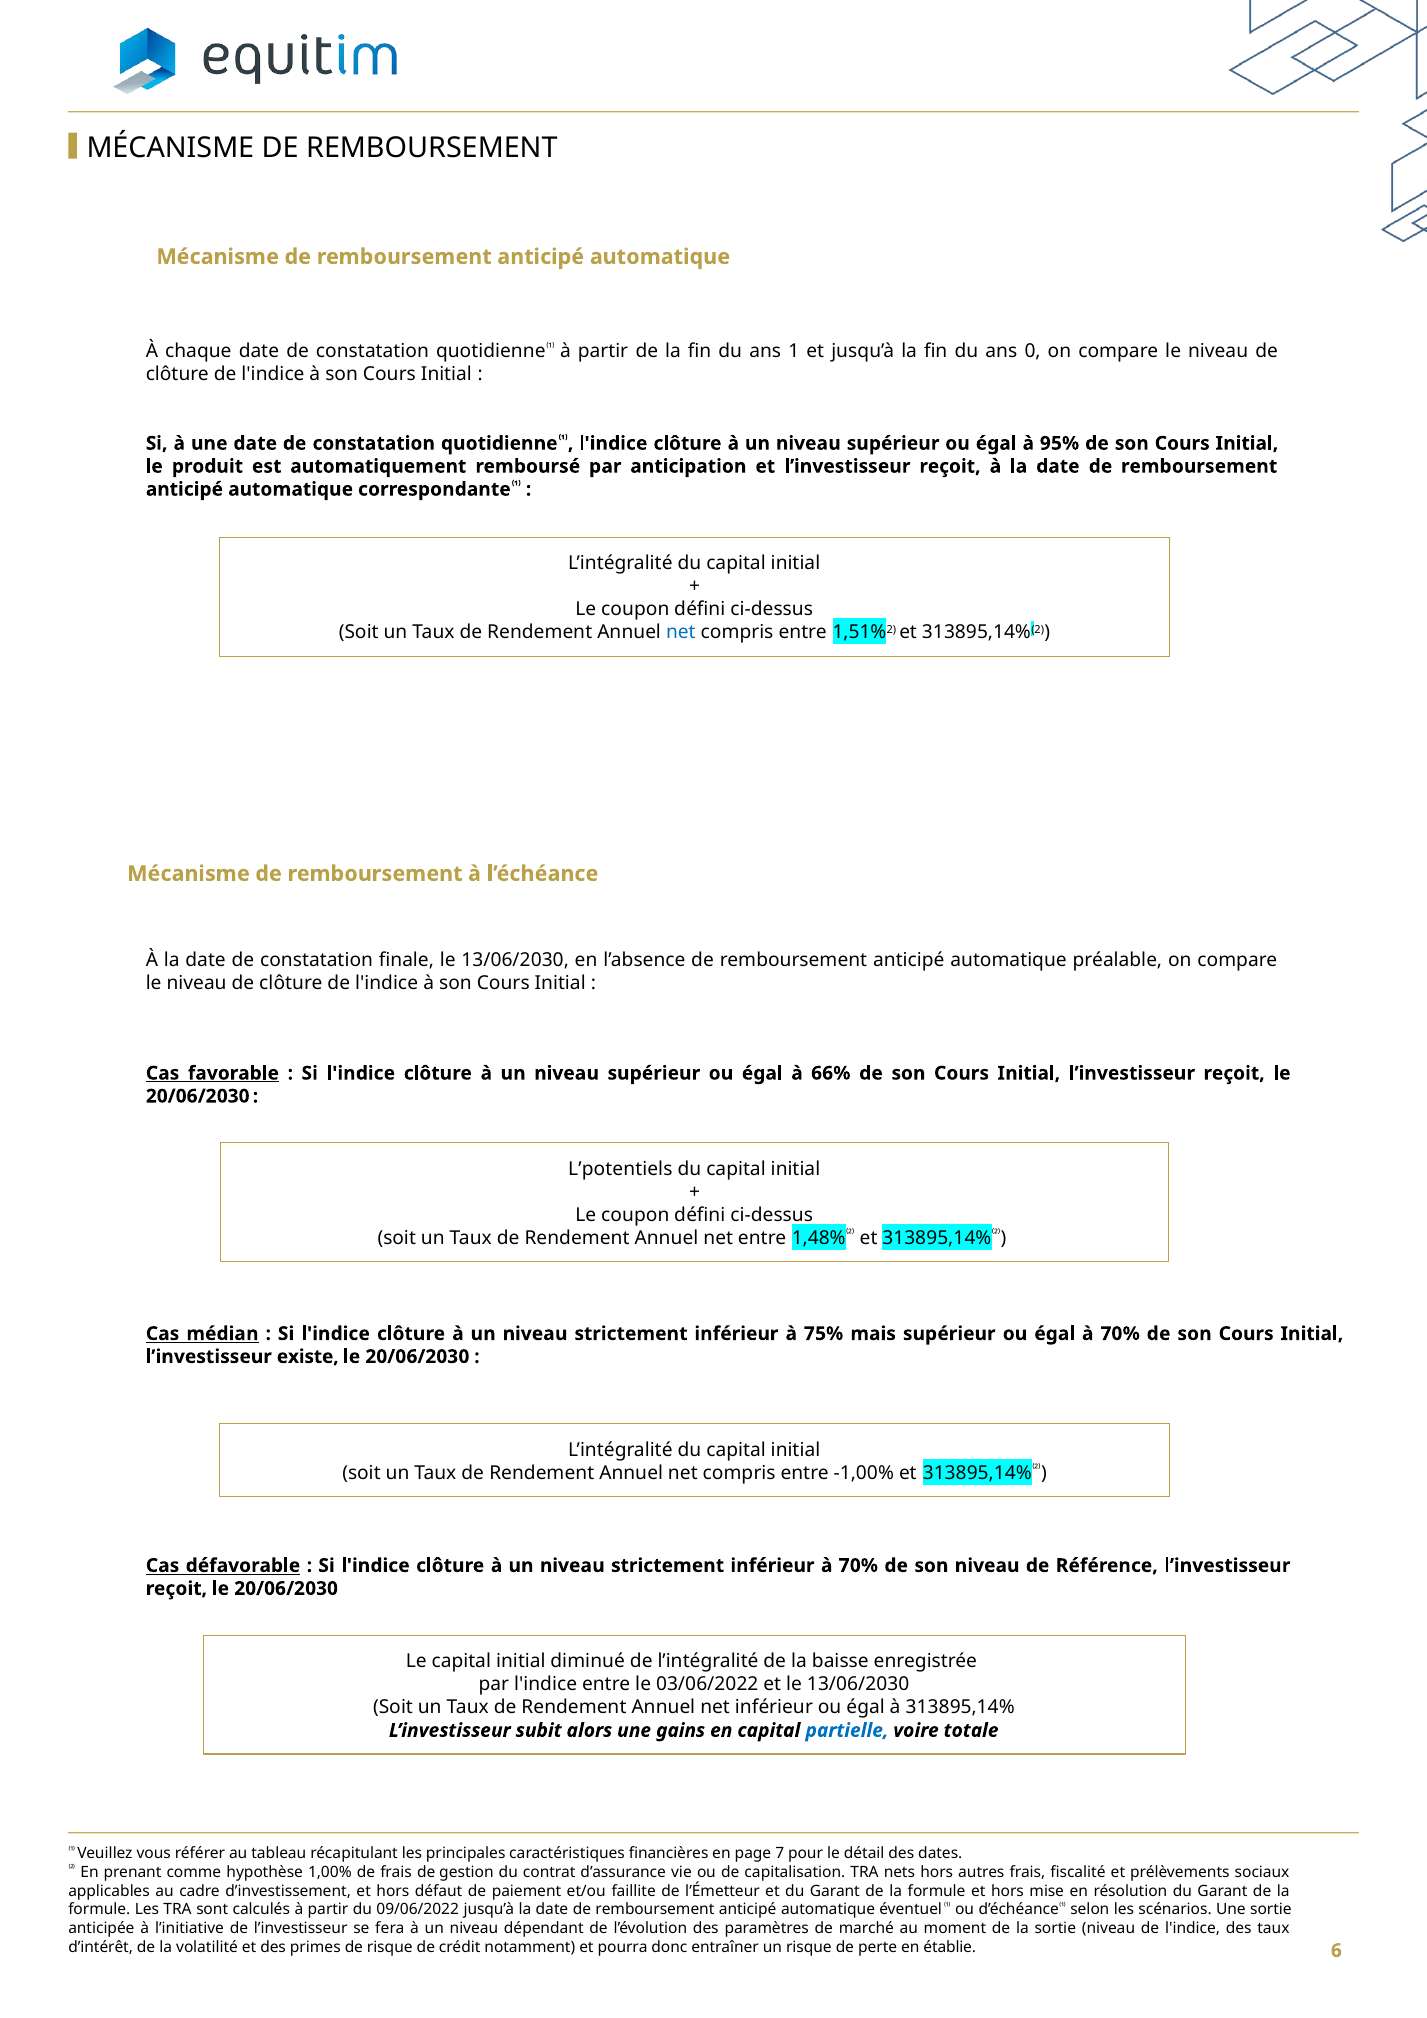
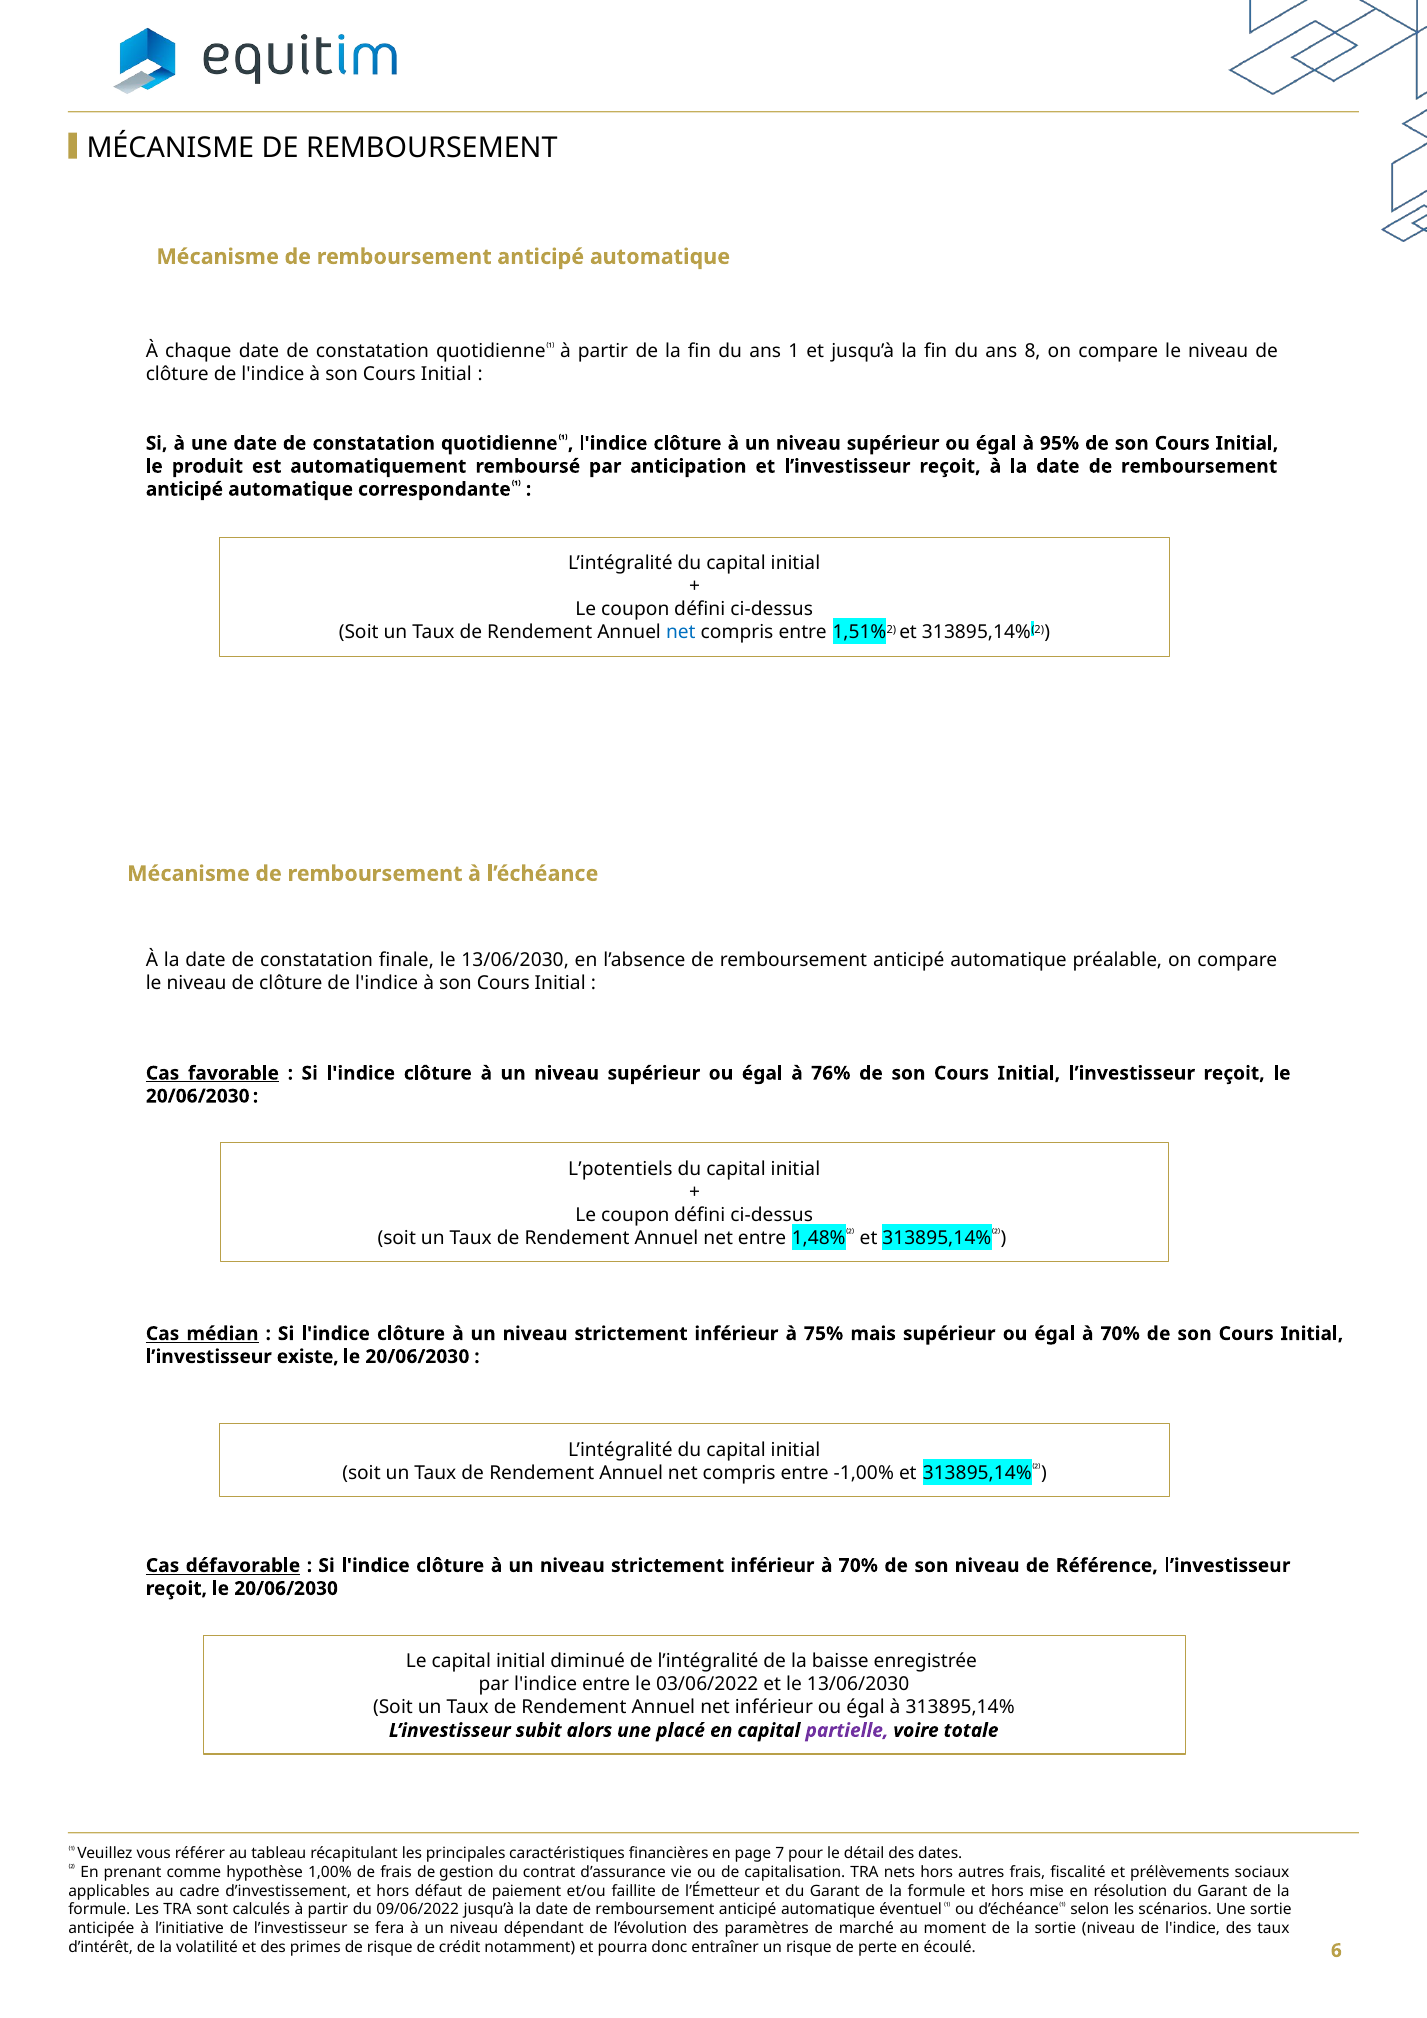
0: 0 -> 8 (1033, 352)
66%: 66% -> 76% (831, 1073)
gains: gains -> placé (681, 1731)
partielle colour: blue -> purple (847, 1731)
établie: établie -> écoulé (950, 1947)
